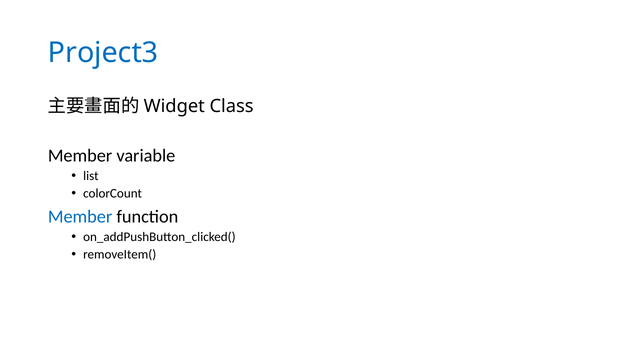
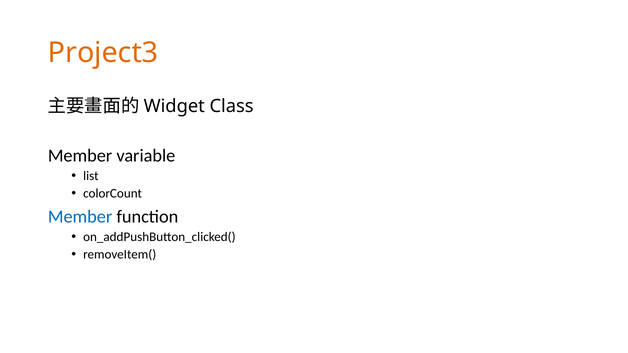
Project3 colour: blue -> orange (103, 53)
